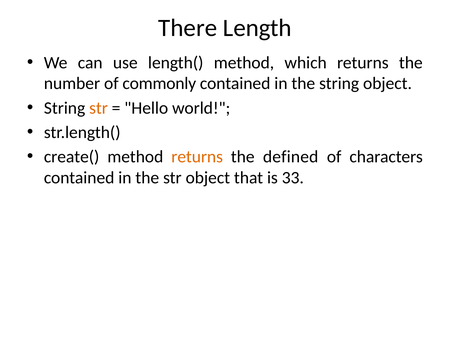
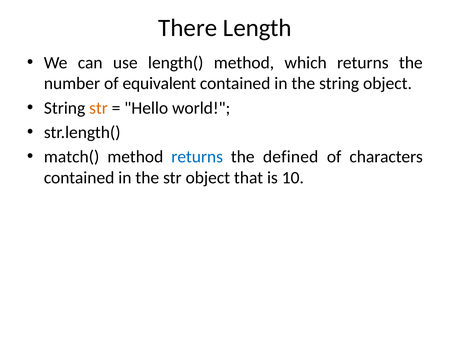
commonly: commonly -> equivalent (159, 84)
create(: create( -> match( (72, 157)
returns colour: orange -> blue (197, 157)
33: 33 -> 10 (293, 178)
